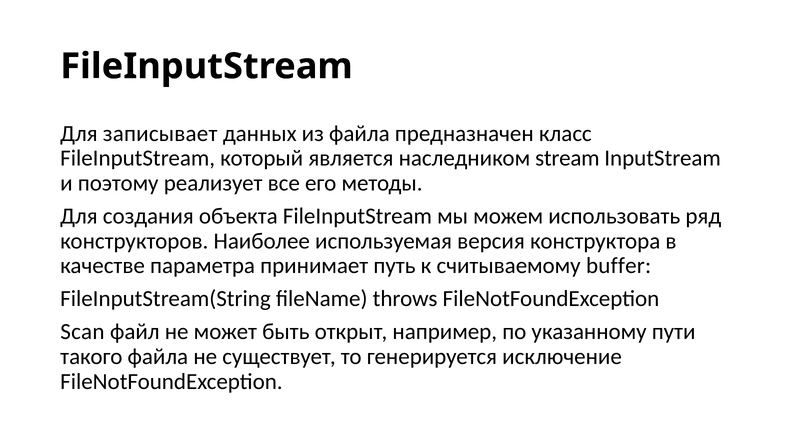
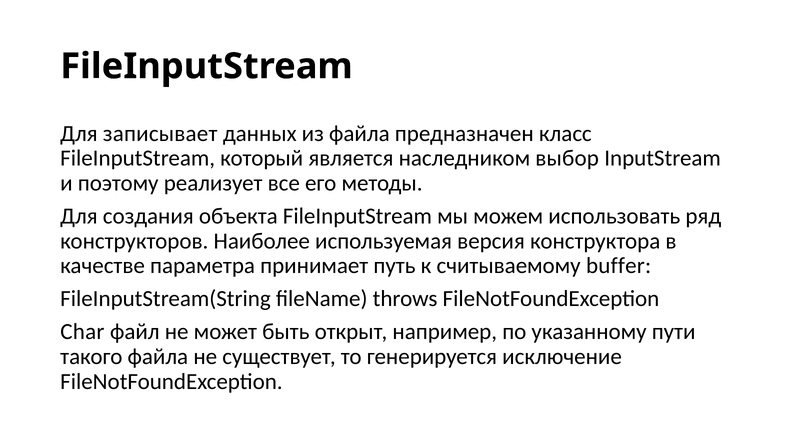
stream: stream -> выбор (567, 158)
Scan: Scan -> Char (82, 332)
